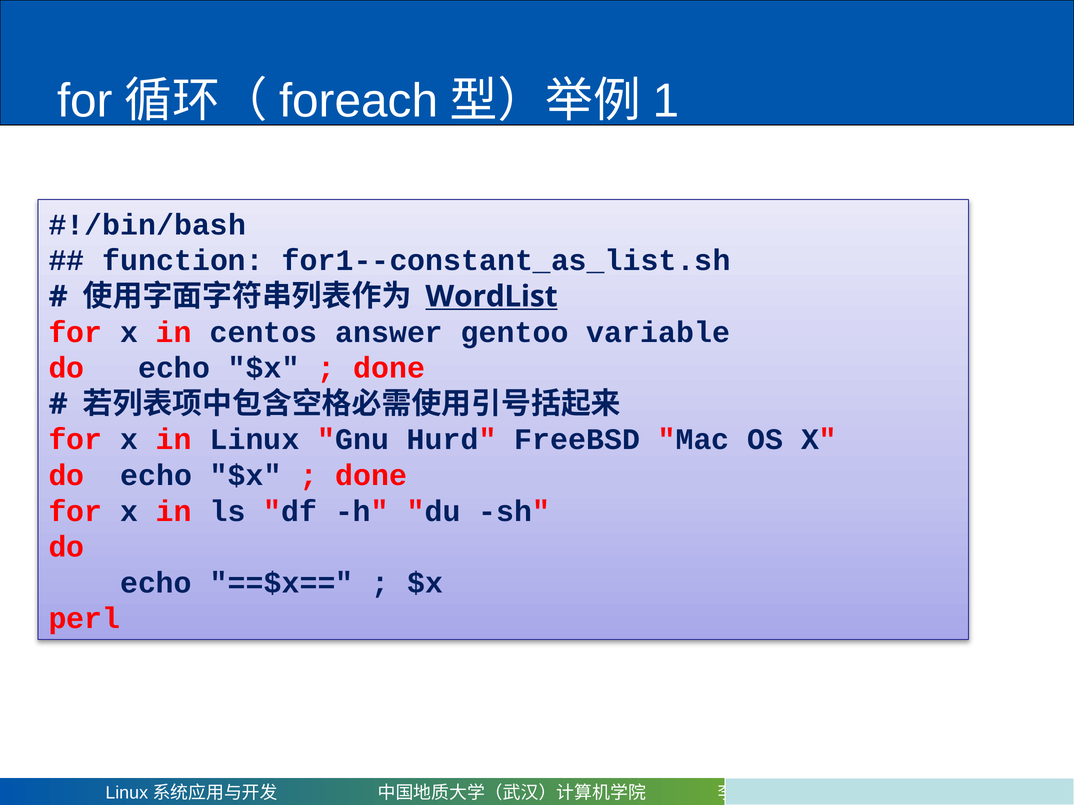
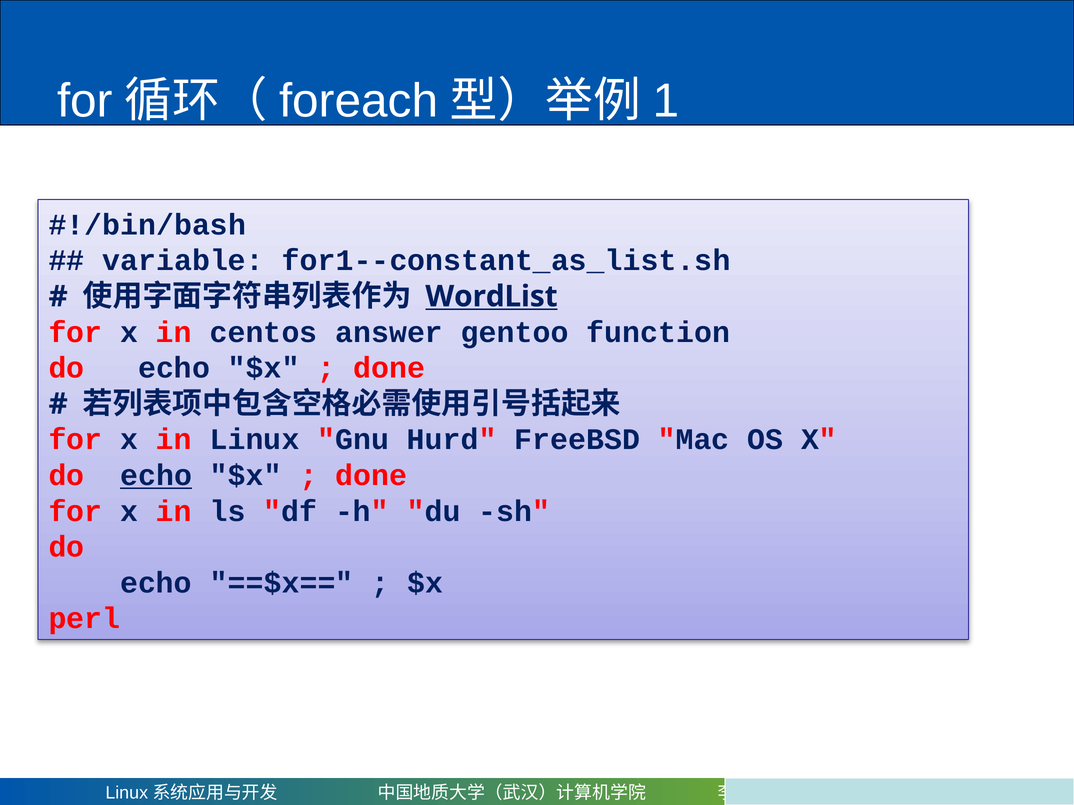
function: function -> variable (183, 261)
variable: variable -> function (658, 332)
echo underline: none -> present (156, 476)
